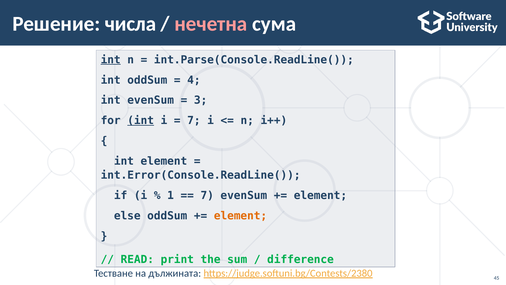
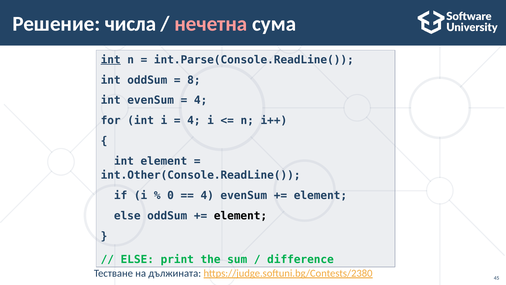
4: 4 -> 8 (194, 80)
3: 3 -> 4 (201, 100)
int underline: present -> none (141, 120)
7: 7 -> 4 (194, 120)
int.Error(Console.ReadLine(: int.Error(Console.ReadLine( -> int.Other(Console.ReadLine( (201, 175)
1: 1 -> 0 (171, 195)
7: 7 -> 4 (207, 195)
element colour: orange -> black (240, 215)
READ: READ -> ELSE (137, 259)
